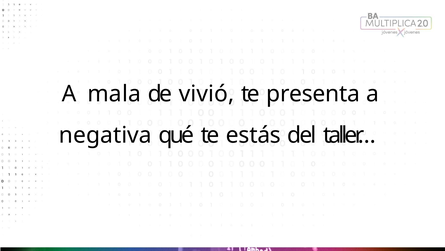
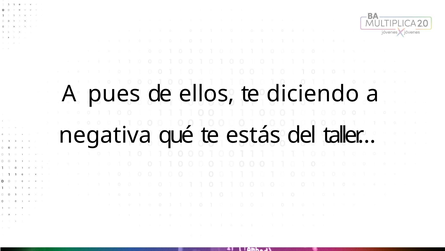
mala: mala -> pues (114, 94)
vivió: vivió -> ellos (207, 94)
presenta: presenta -> diciendo (313, 94)
